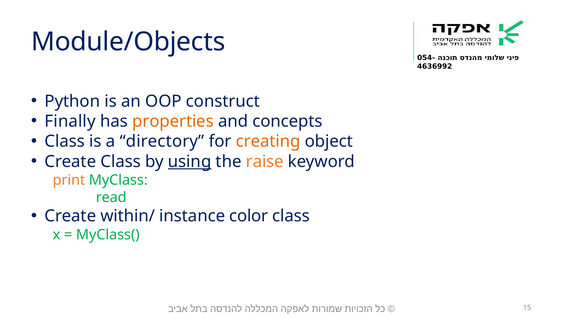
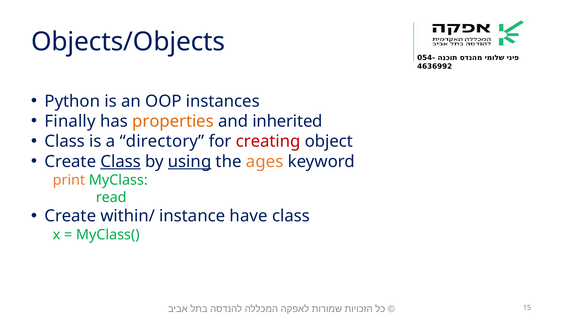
Module/Objects: Module/Objects -> Objects/Objects (128, 42)
construct: construct -> instances (223, 101)
concepts: concepts -> inherited (288, 121)
creating colour: orange -> red (268, 142)
Class underline: none -> present (121, 162)
raise: raise -> ages (265, 162)
color: color -> have (249, 216)
